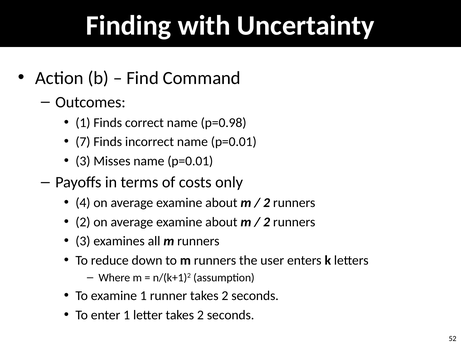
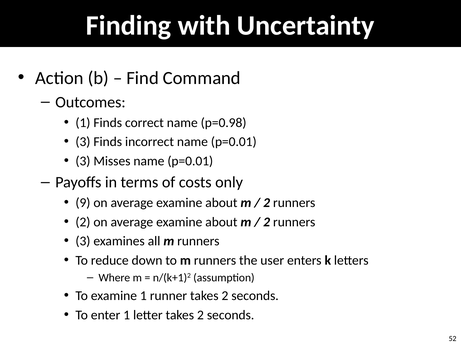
7: 7 -> 3 (83, 142)
4: 4 -> 9 (83, 203)
